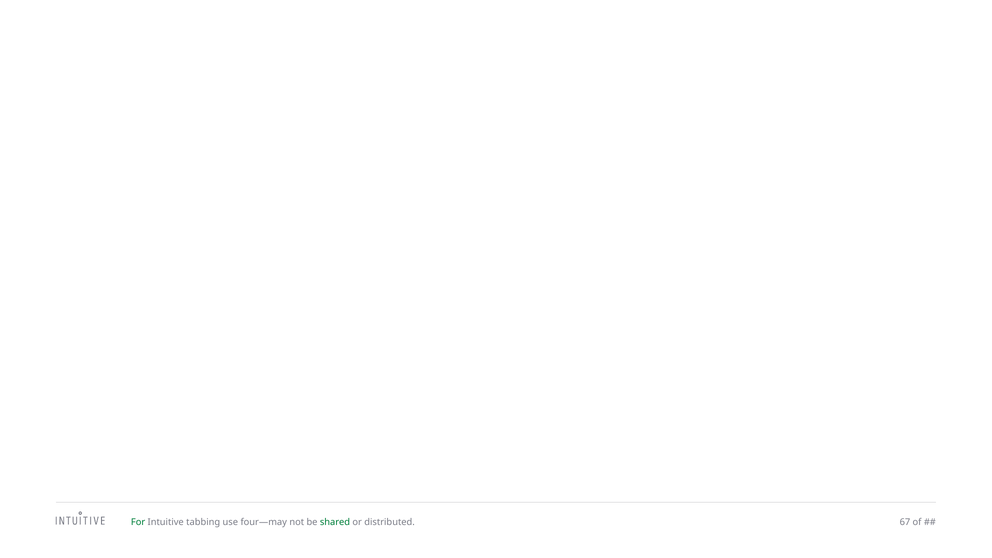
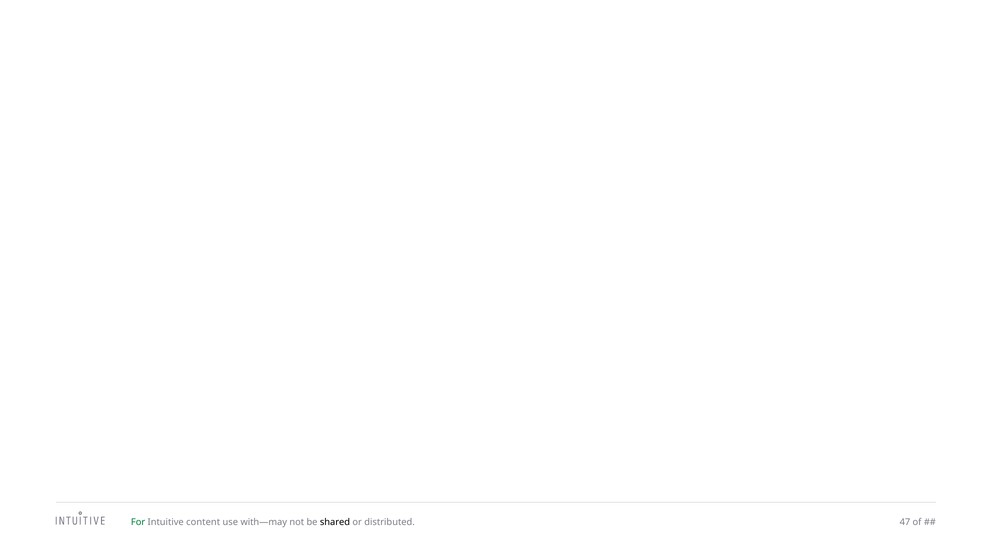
tabbing: tabbing -> content (203, 522)
four—may: four—may -> with—may (264, 522)
shared colour: green -> black (335, 522)
67: 67 -> 47 (905, 522)
